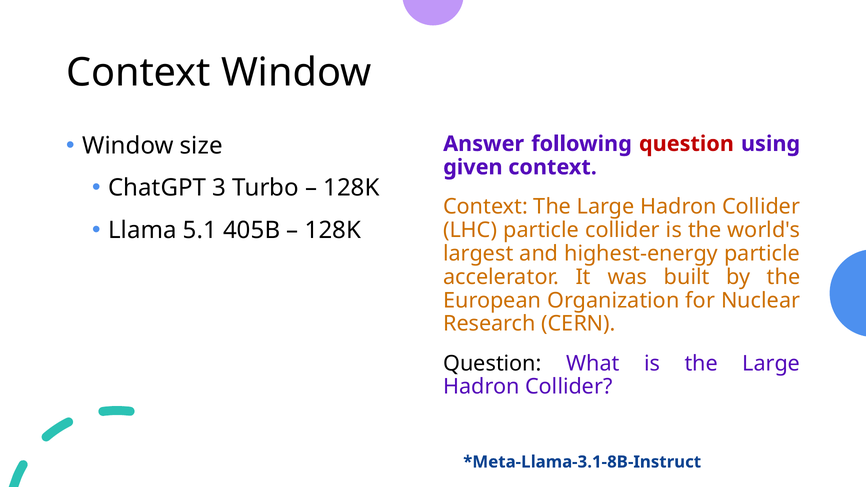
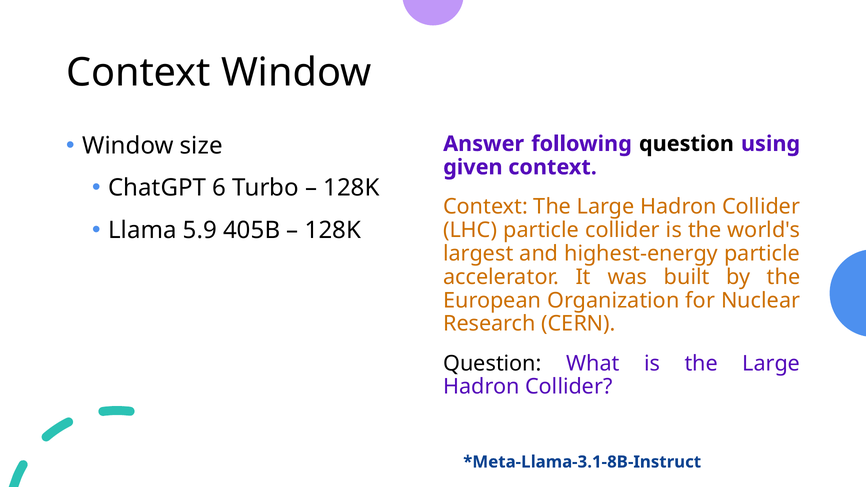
question colour: red -> black (686, 144)
3: 3 -> 6 (219, 188)
5.1: 5.1 -> 5.9 (200, 230)
